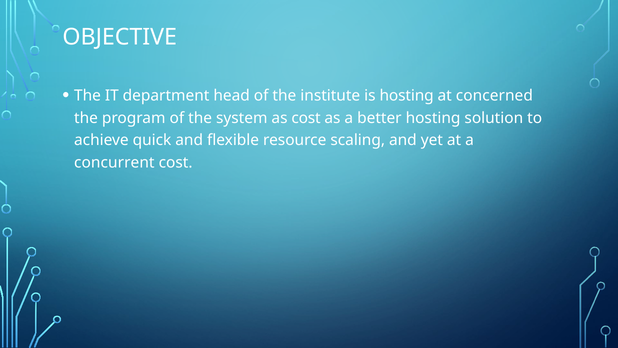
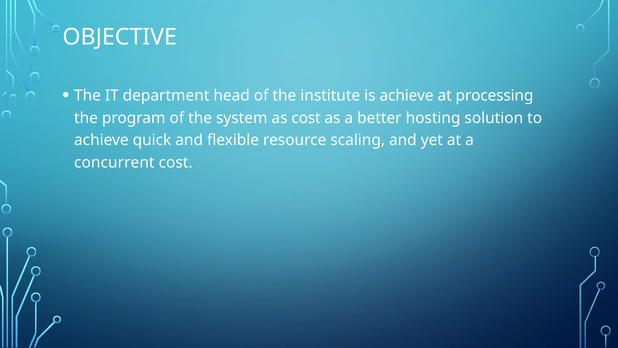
is hosting: hosting -> achieve (407, 96)
concerned: concerned -> processing (494, 96)
